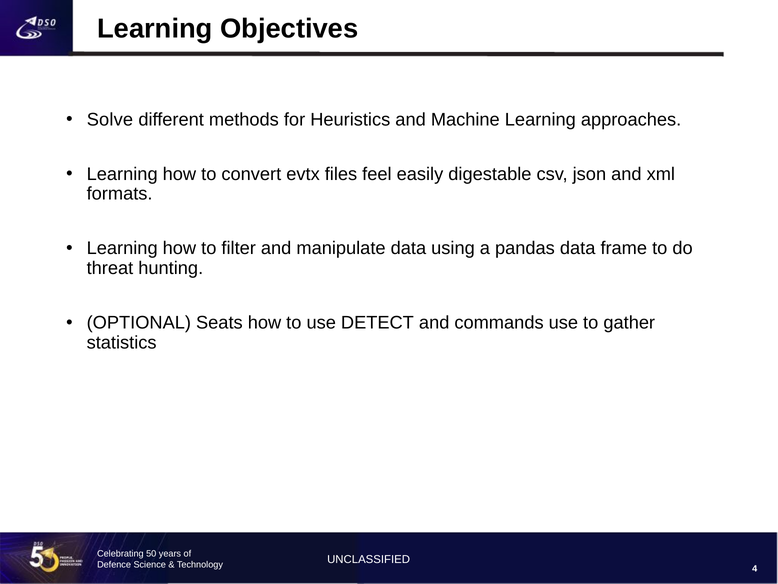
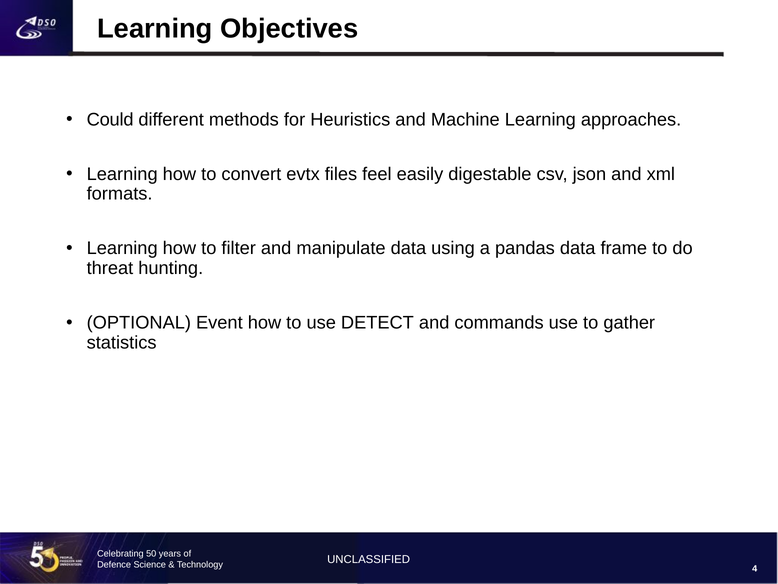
Solve: Solve -> Could (110, 119)
Seats: Seats -> Event (219, 322)
